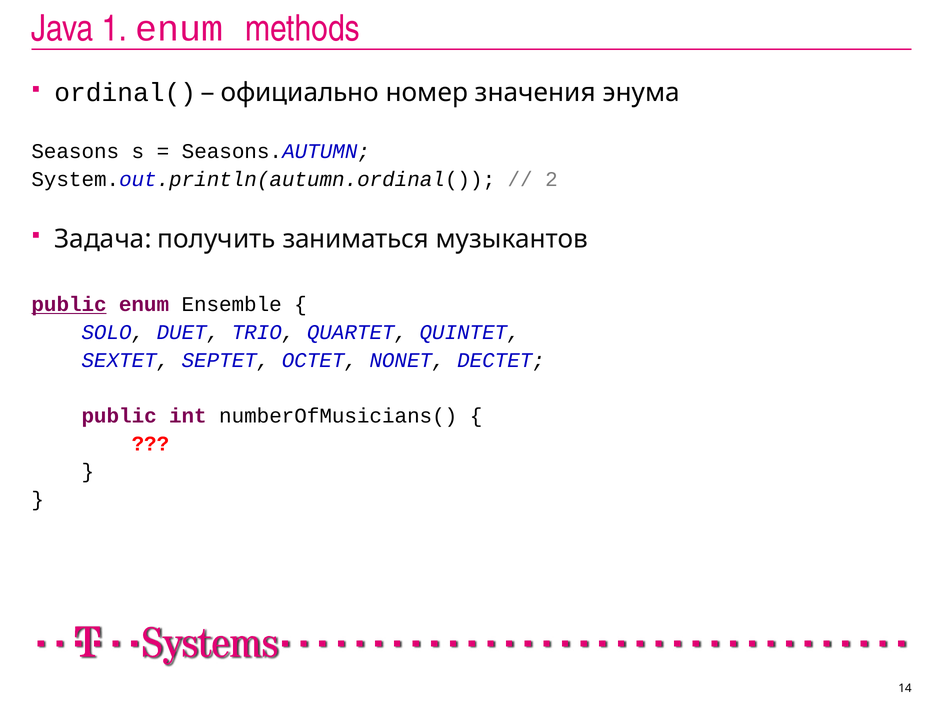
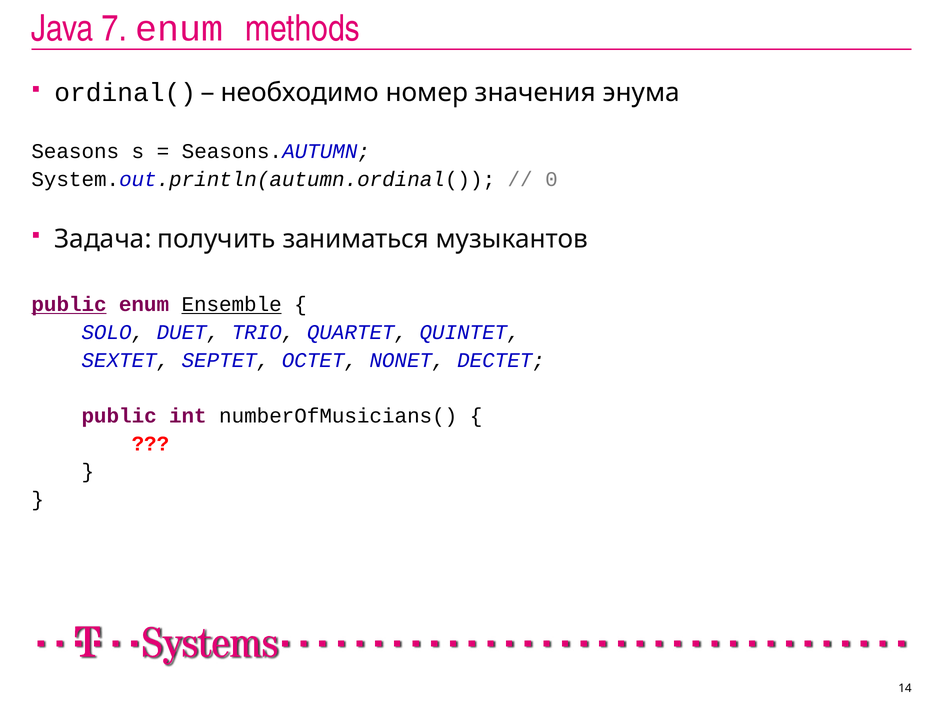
1: 1 -> 7 (114, 29)
официально: официально -> необходимо (300, 93)
2: 2 -> 0 (551, 179)
Ensemble underline: none -> present (232, 305)
